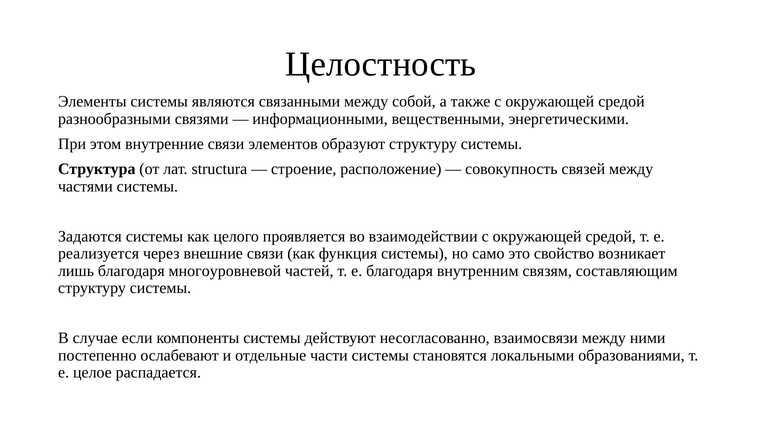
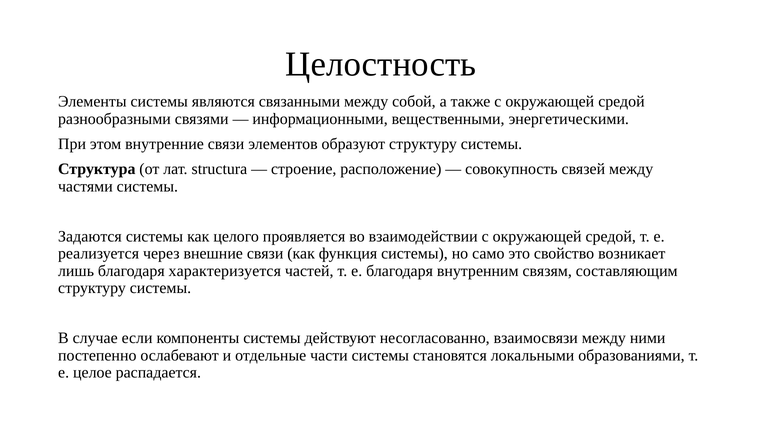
многоуровневой: многоуровневой -> характеризуется (225, 271)
